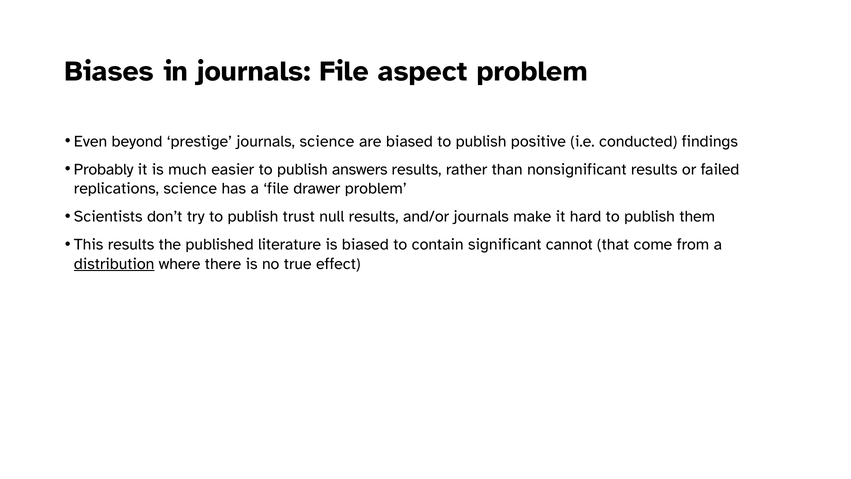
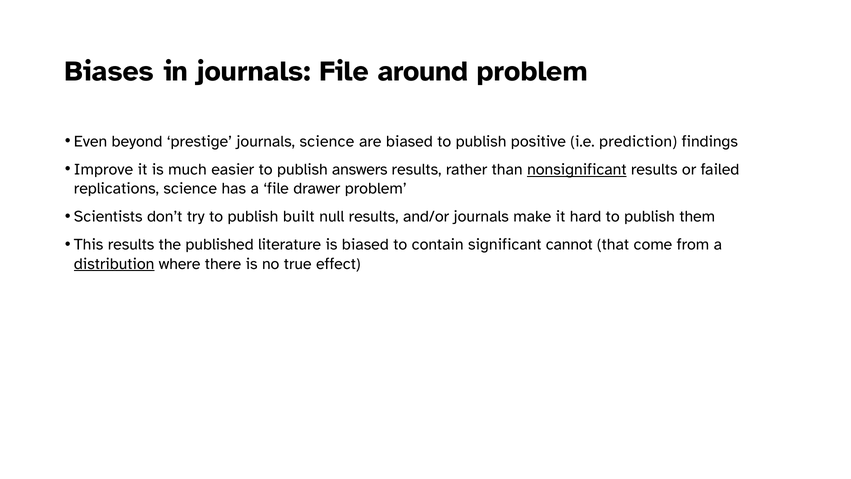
aspect: aspect -> around (423, 72)
conducted: conducted -> prediction (638, 141)
Probably: Probably -> Improve (104, 169)
nonsignificant underline: none -> present (577, 169)
trust: trust -> built (299, 216)
